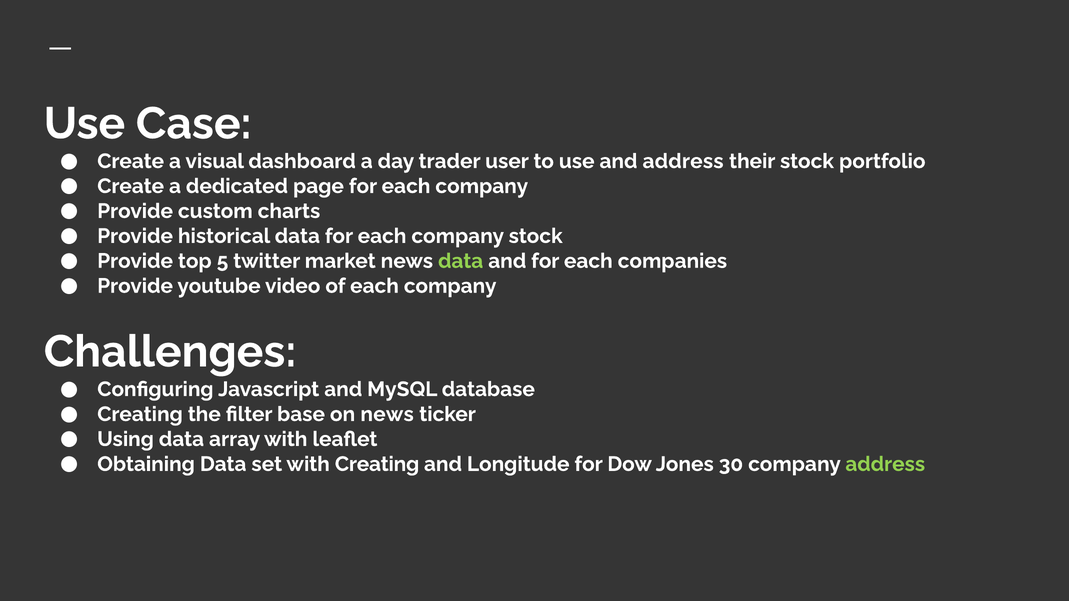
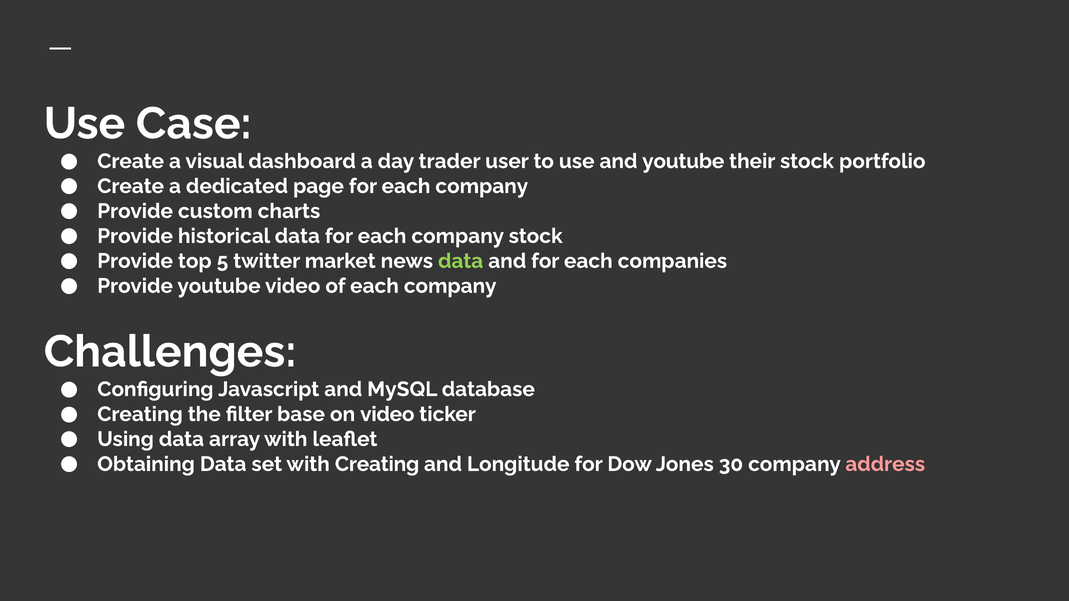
and address: address -> youtube (683, 161)
on news: news -> video (387, 414)
address colour: light green -> pink (885, 464)
